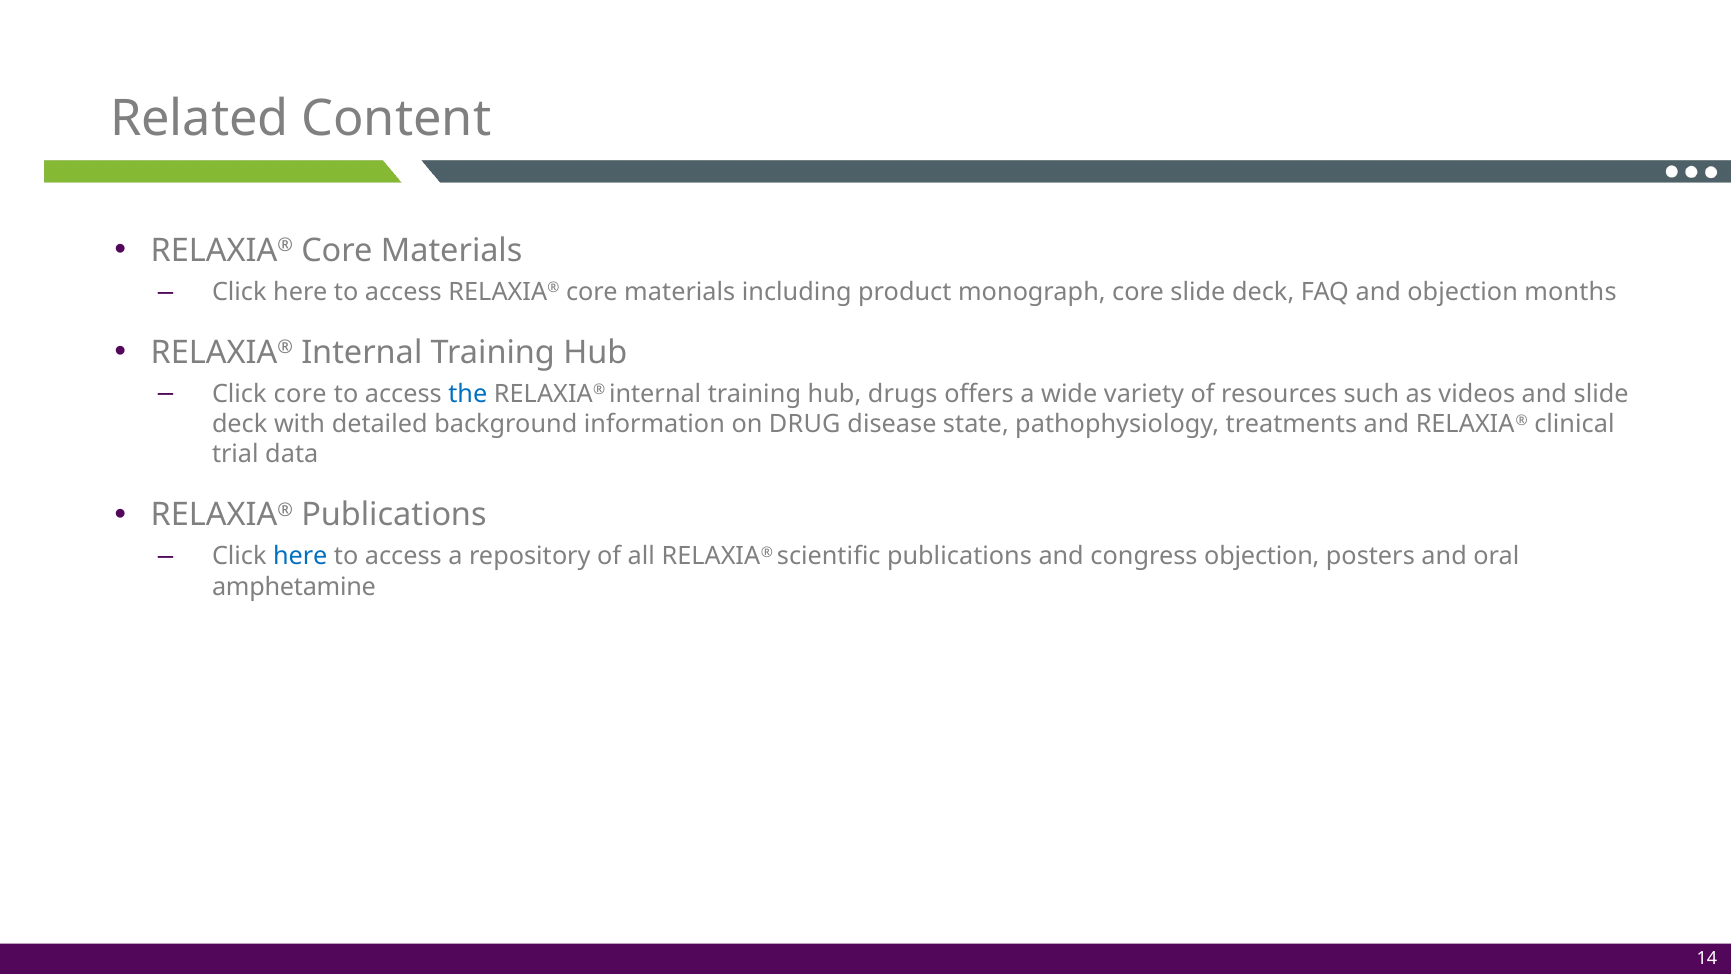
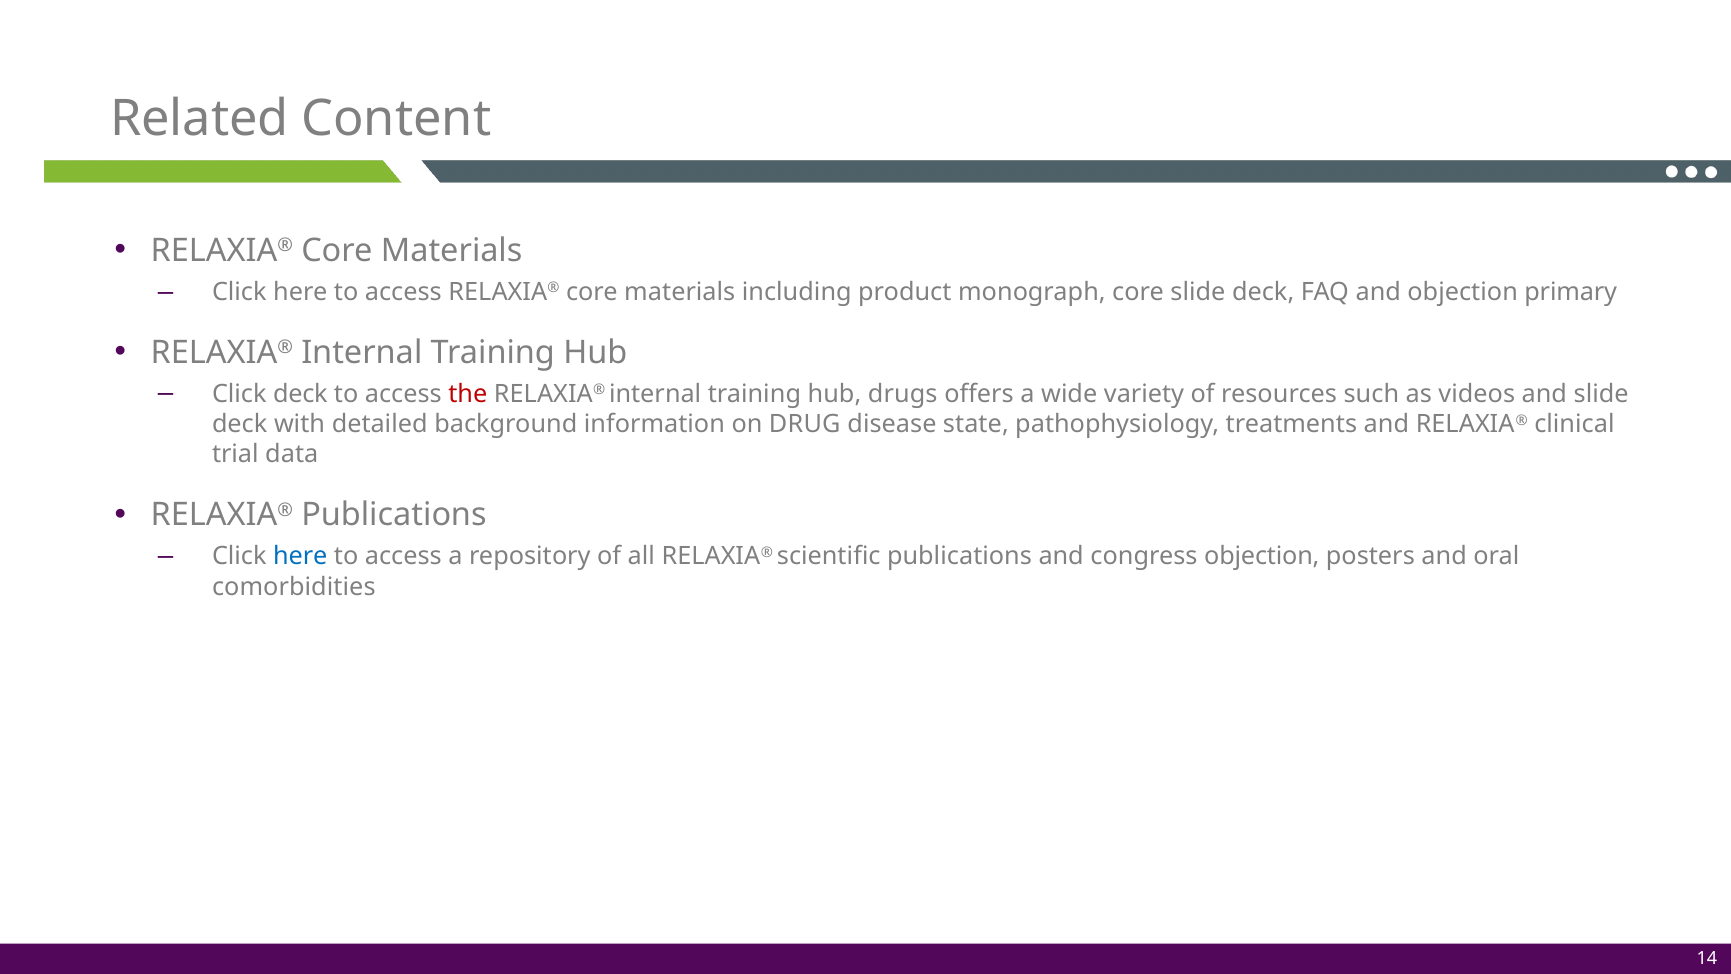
months: months -> primary (1571, 292)
Click core: core -> deck (300, 394)
the colour: blue -> red (468, 394)
amphetamine: amphetamine -> comorbidities (294, 587)
